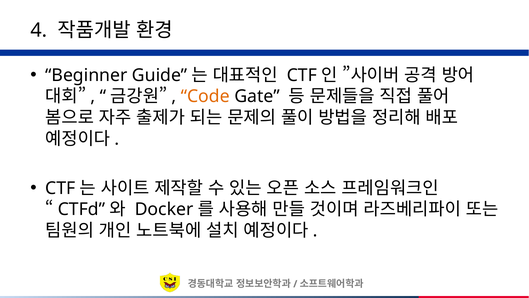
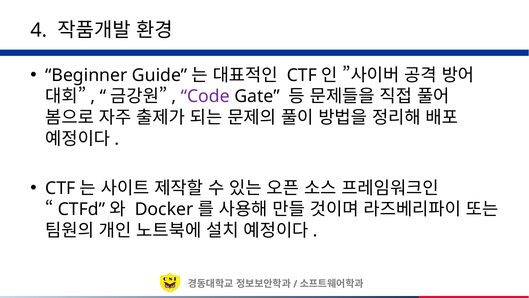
Code colour: orange -> purple (205, 96)
